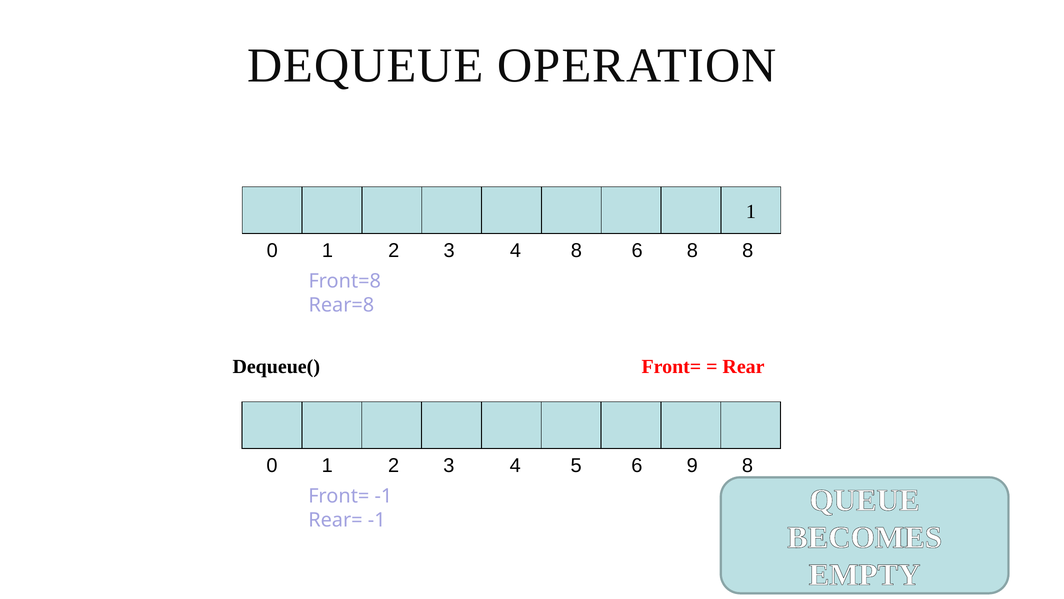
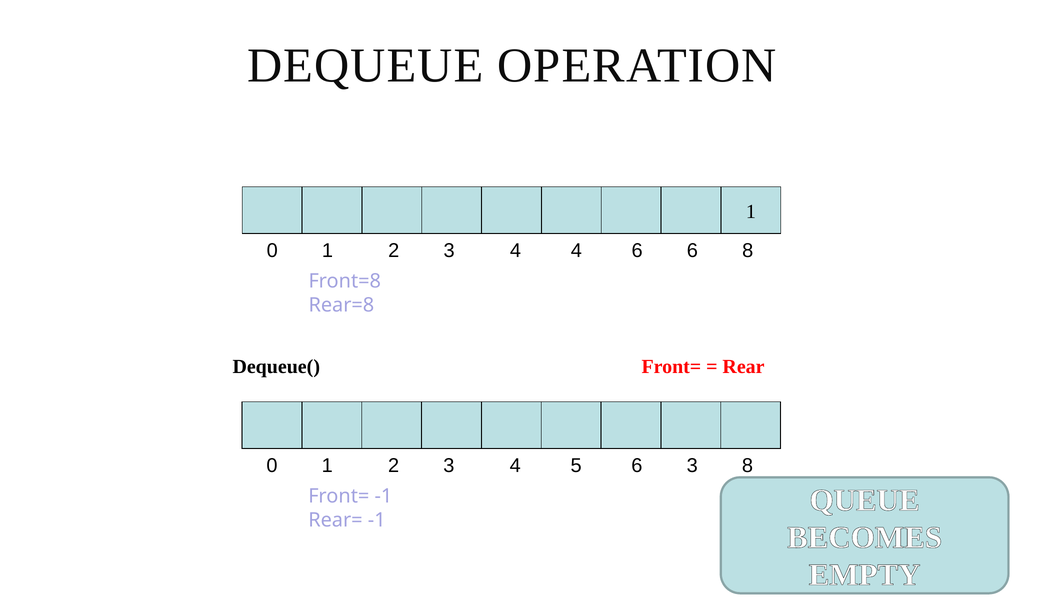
4 8: 8 -> 4 (576, 251)
6 8: 8 -> 6 (692, 251)
6 9: 9 -> 3 (692, 465)
